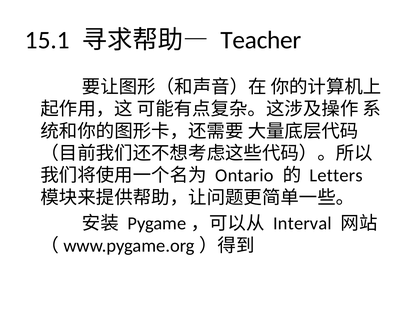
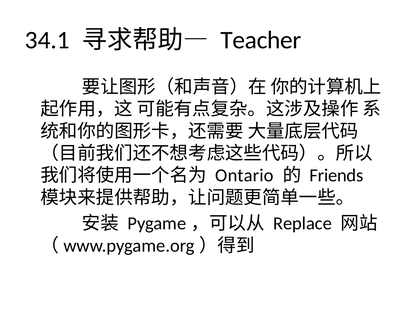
15.1: 15.1 -> 34.1 (47, 40)
Letters: Letters -> Friends (336, 176)
Interval: Interval -> Replace (302, 224)
